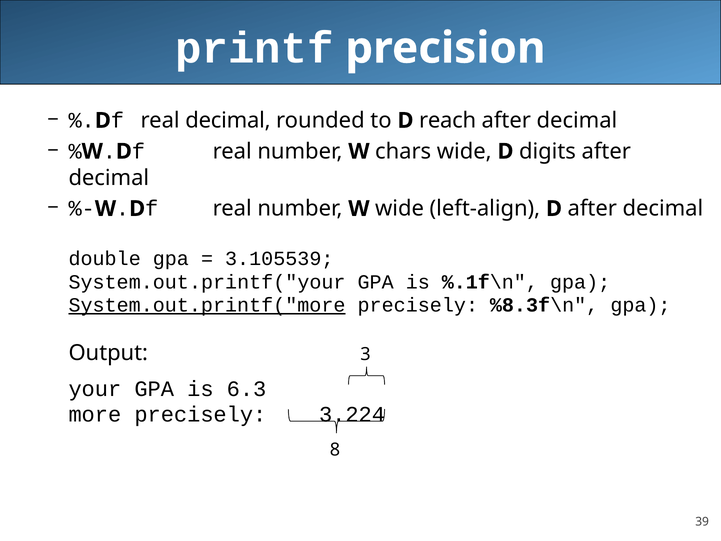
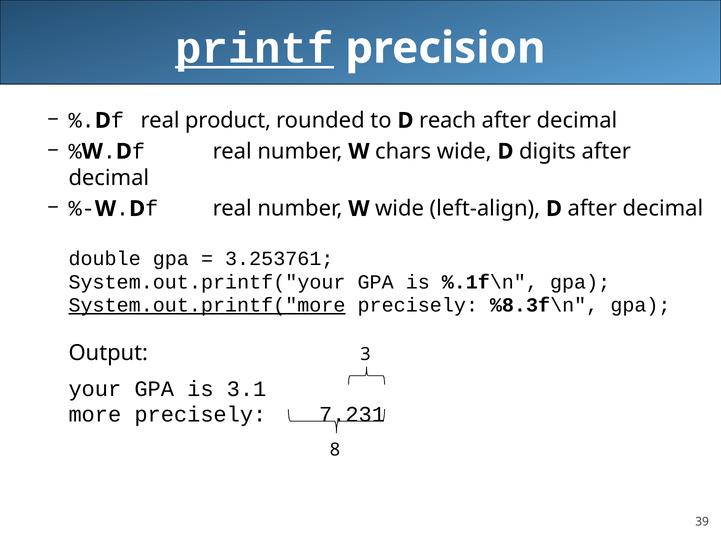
printf underline: none -> present (254, 48)
real decimal: decimal -> product (228, 120)
3.105539: 3.105539 -> 3.253761 (279, 259)
6.3: 6.3 -> 3.1 (247, 389)
3.224: 3.224 -> 7.231 (352, 414)
